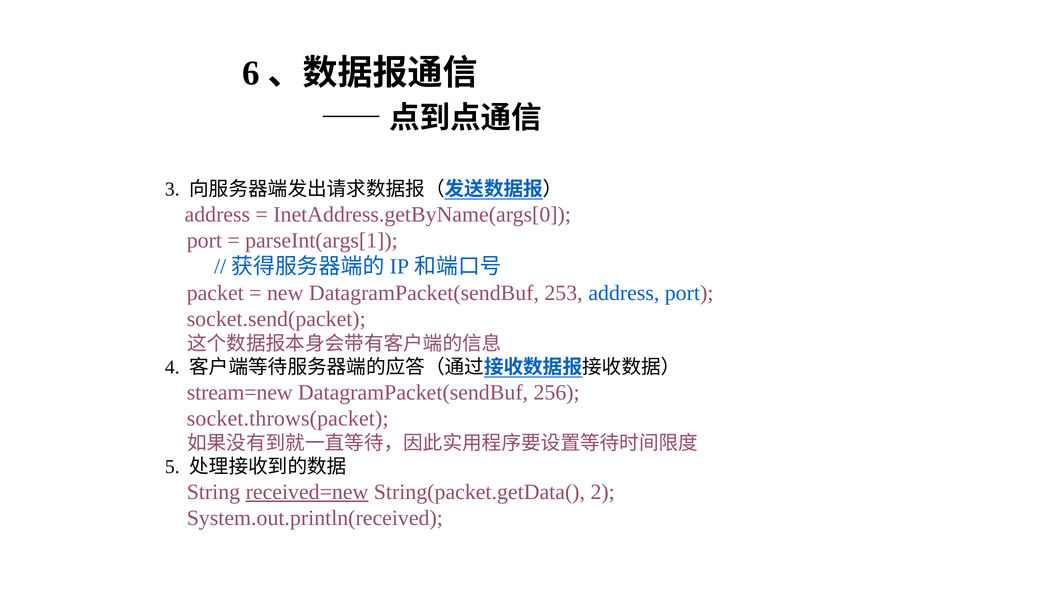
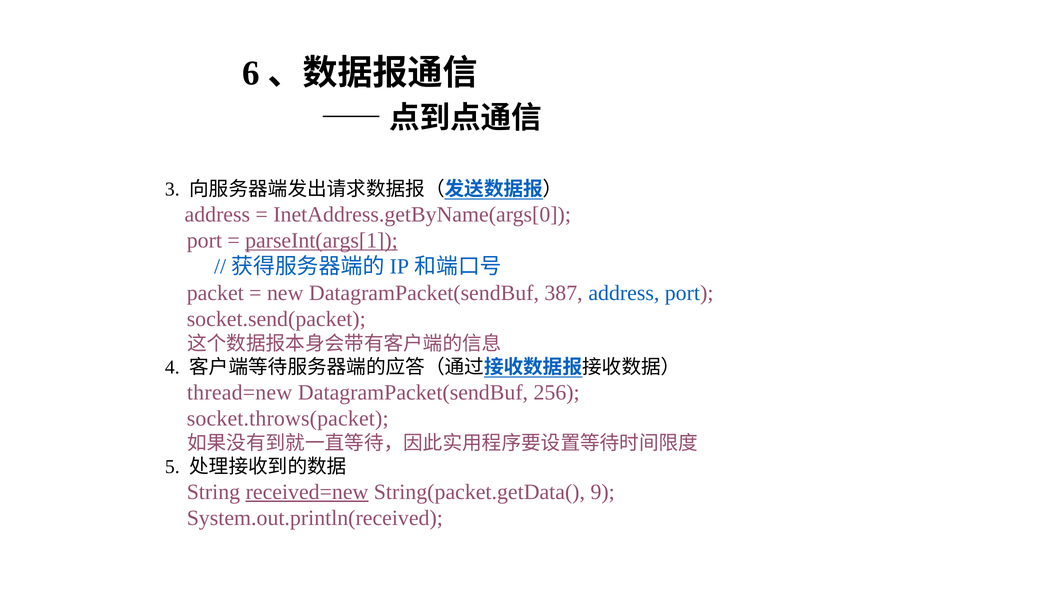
parseInt(args[1 underline: none -> present (321, 241)
253: 253 -> 387 (564, 293)
stream=new: stream=new -> thread=new (240, 393)
2: 2 -> 9 (603, 492)
